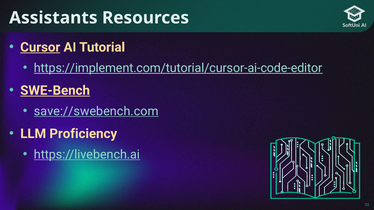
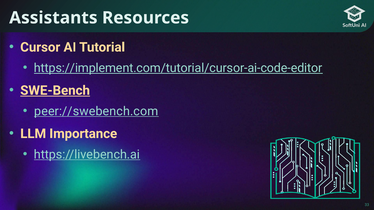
Cursor underline: present -> none (40, 47)
save://swebench.com: save://swebench.com -> peer://swebench.com (96, 111)
Proficiency: Proficiency -> Importance (83, 134)
